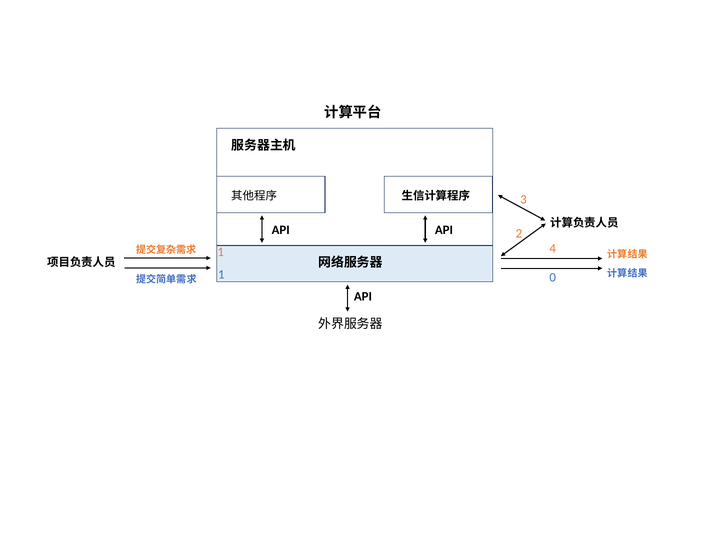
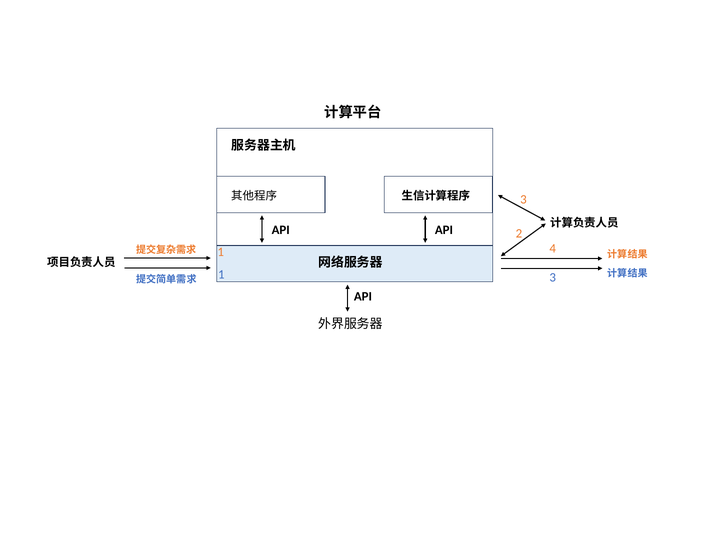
1 0: 0 -> 3 (553, 278)
